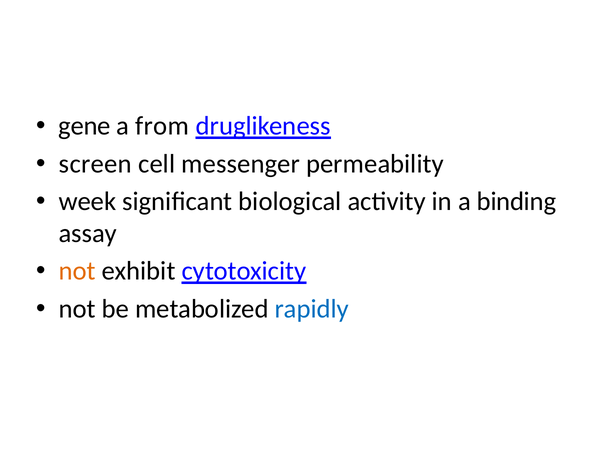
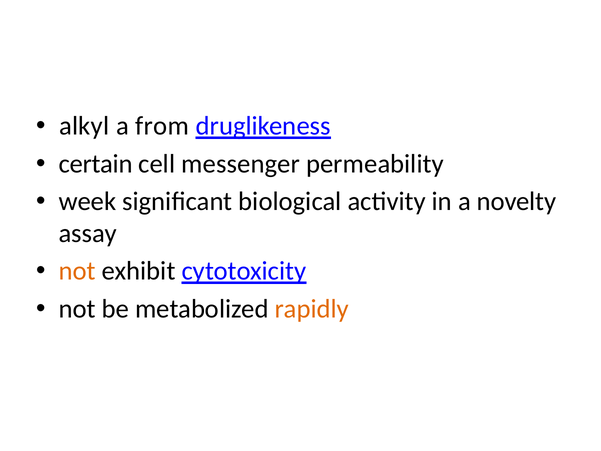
gene: gene -> alkyl (84, 126)
screen: screen -> certain (96, 164)
binding: binding -> novelty (516, 201)
rapidly colour: blue -> orange (312, 309)
